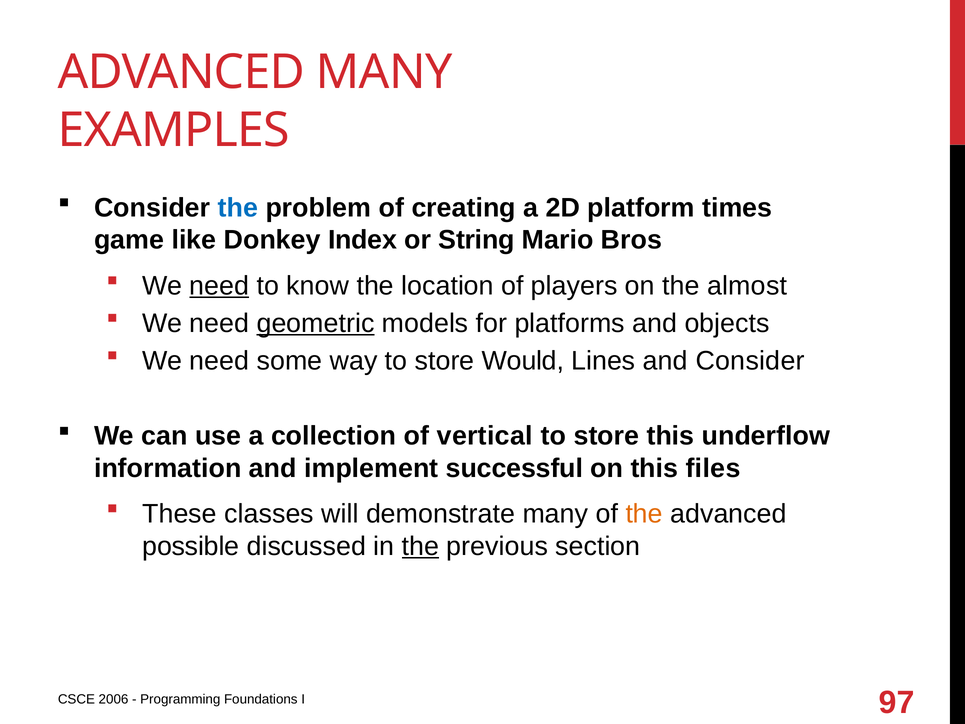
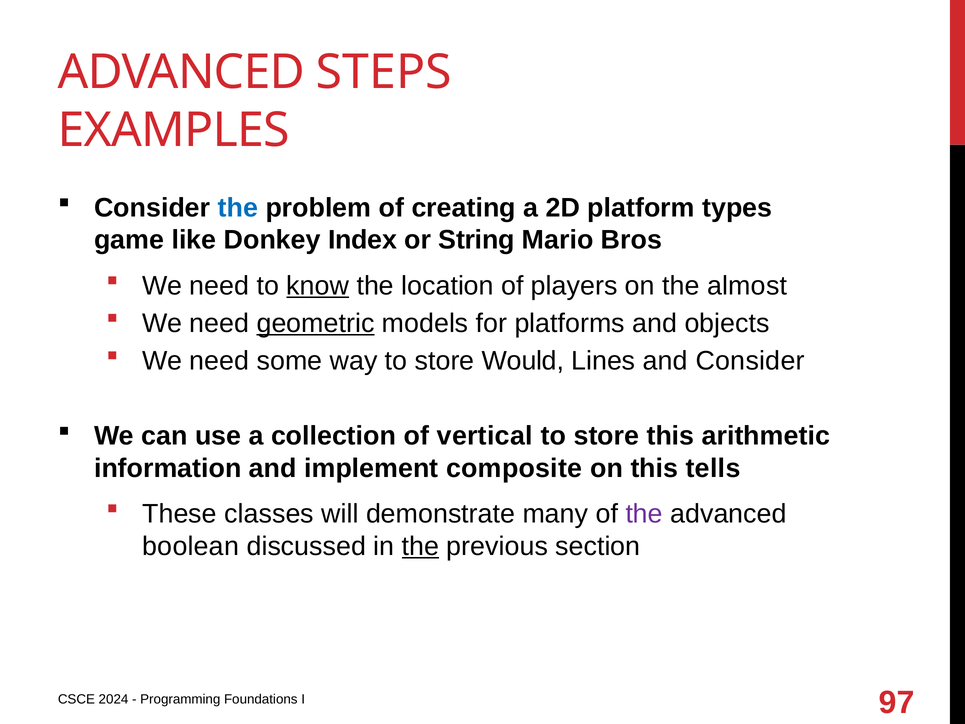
ADVANCED MANY: MANY -> STEPS (384, 73)
times: times -> types (737, 208)
need underline: present -> none (219, 286)
know underline: none -> present (318, 286)
underflow: underflow -> arithmetic (766, 436)
successful: successful -> composite (514, 468)
files: files -> tells (713, 468)
the colour: orange -> purple (644, 514)
possible: possible -> boolean (191, 546)
2006: 2006 -> 2024 (114, 699)
